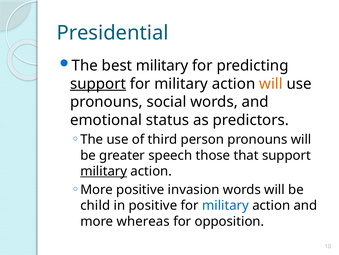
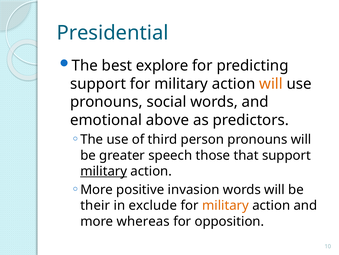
best military: military -> explore (162, 65)
support underline: present -> none (98, 84)
status: status -> above (167, 120)
child: child -> their (95, 205)
in positive: positive -> exclude (153, 205)
military colour: blue -> orange (225, 205)
